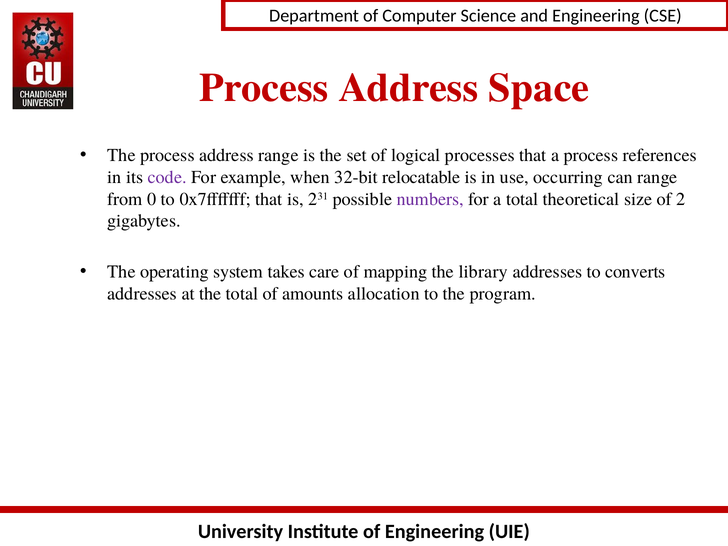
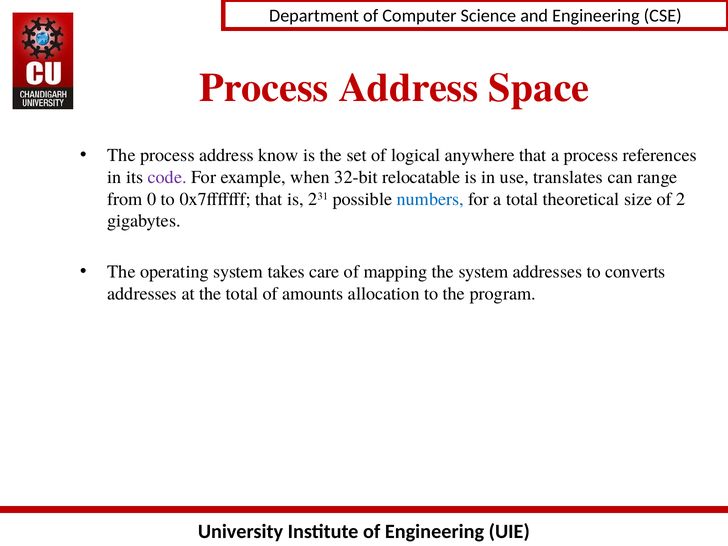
address range: range -> know (278, 155)
processes: processes -> anywhere (480, 155)
occurring: occurring -> translates (568, 177)
numbers colour: purple -> blue (430, 199)
the library: library -> system (483, 272)
